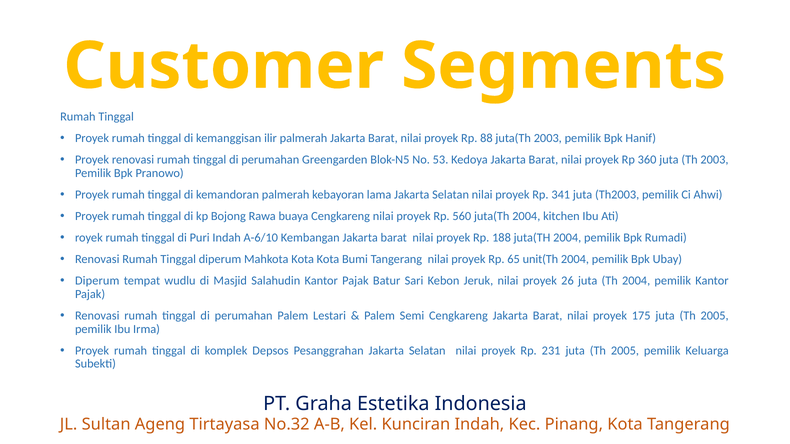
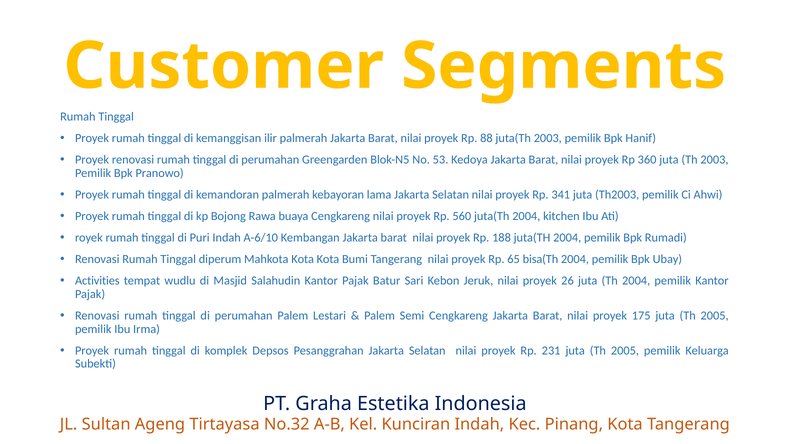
unit(Th: unit(Th -> bisa(Th (540, 259)
Diperum: Diperum -> Activities (97, 281)
